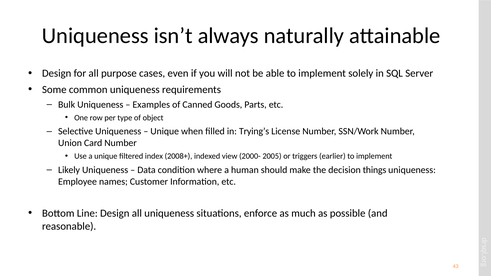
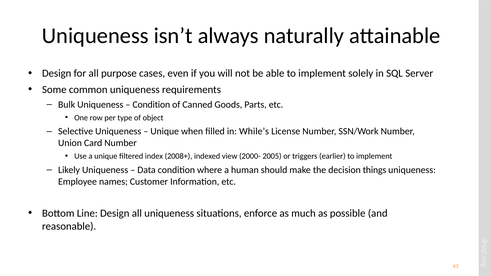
Examples: Examples -> Condition (151, 105)
Trying’s: Trying’s -> While’s (254, 132)
